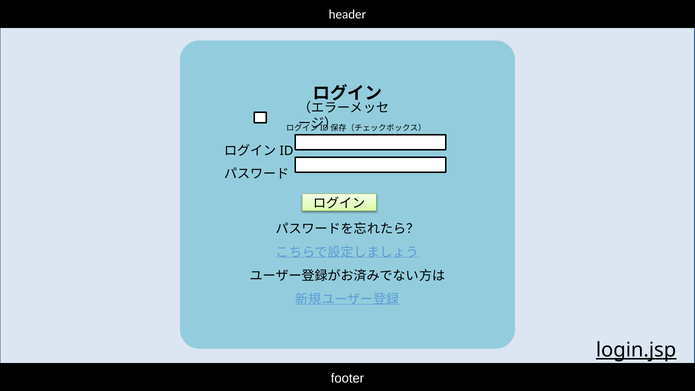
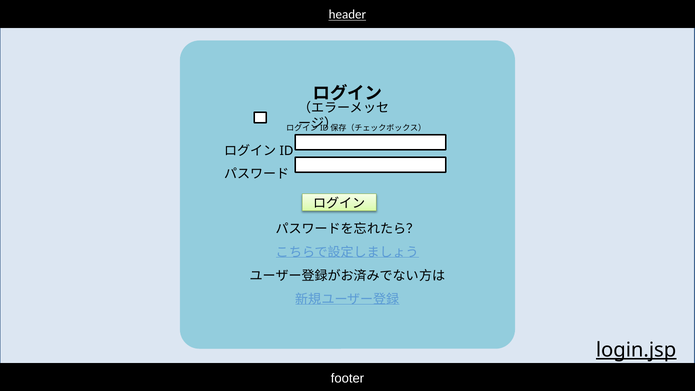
header underline: none -> present (347, 15)
